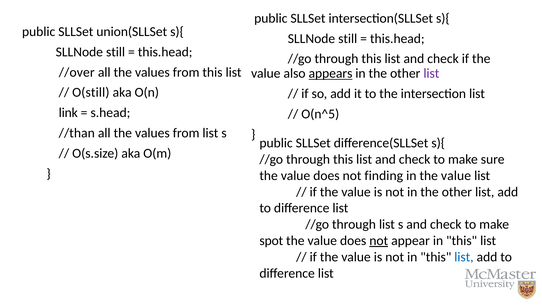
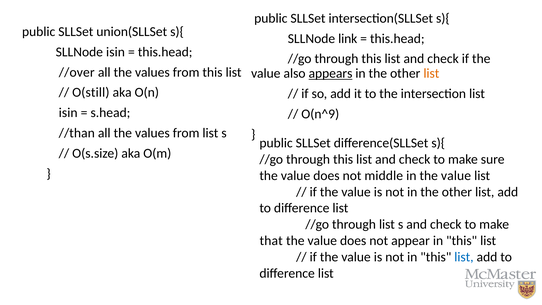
still: still -> link (348, 39)
still: still -> isin (116, 52)
list colour: purple -> orange (431, 73)
link: link -> isin (68, 113)
O(n^5: O(n^5 -> O(n^9 (320, 114)
finding: finding -> middle (384, 176)
spot: spot -> that (271, 241)
not underline: present -> none (379, 241)
